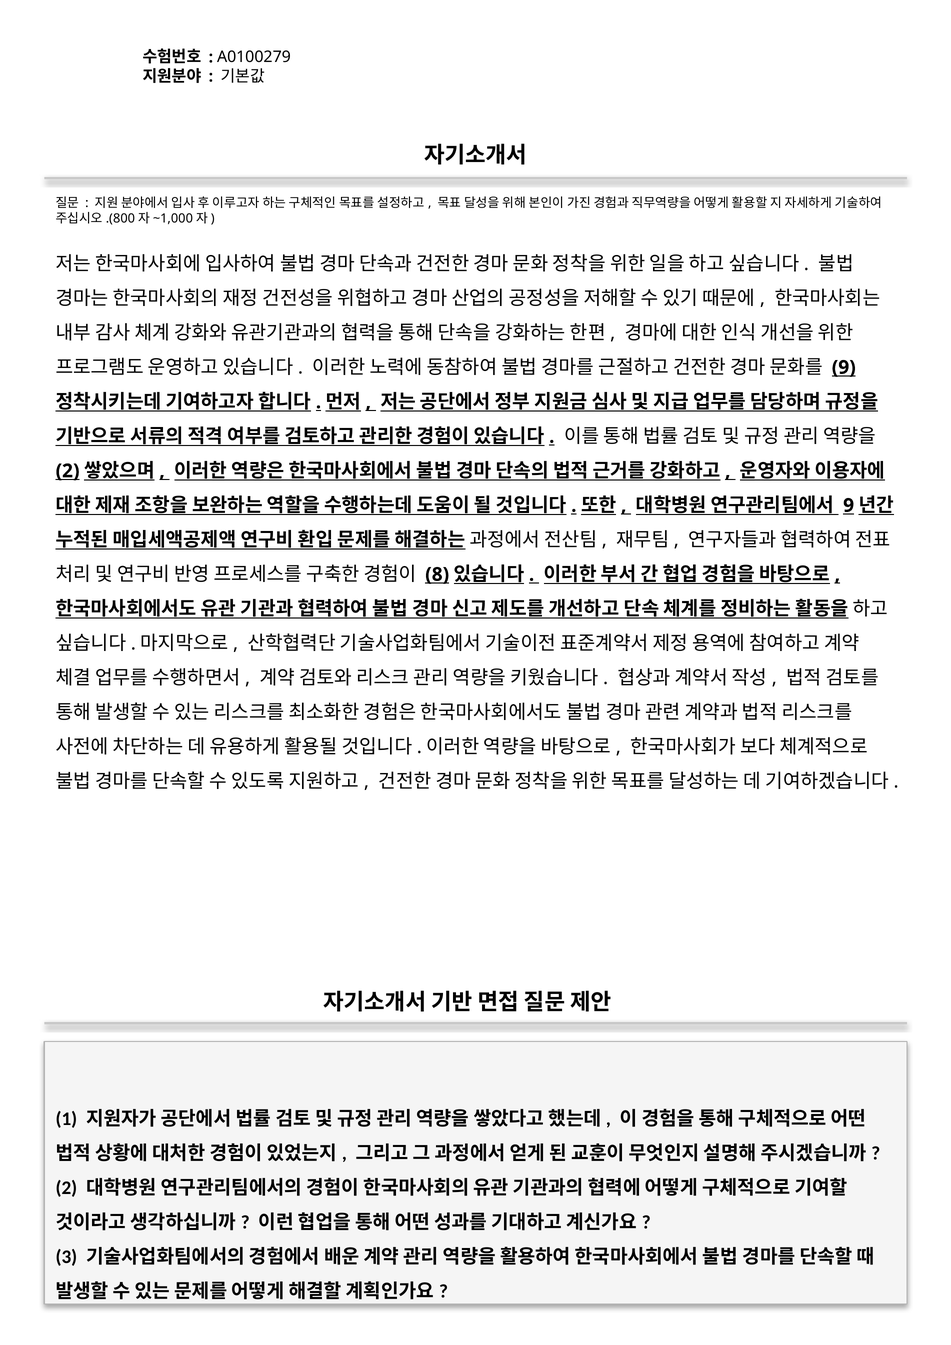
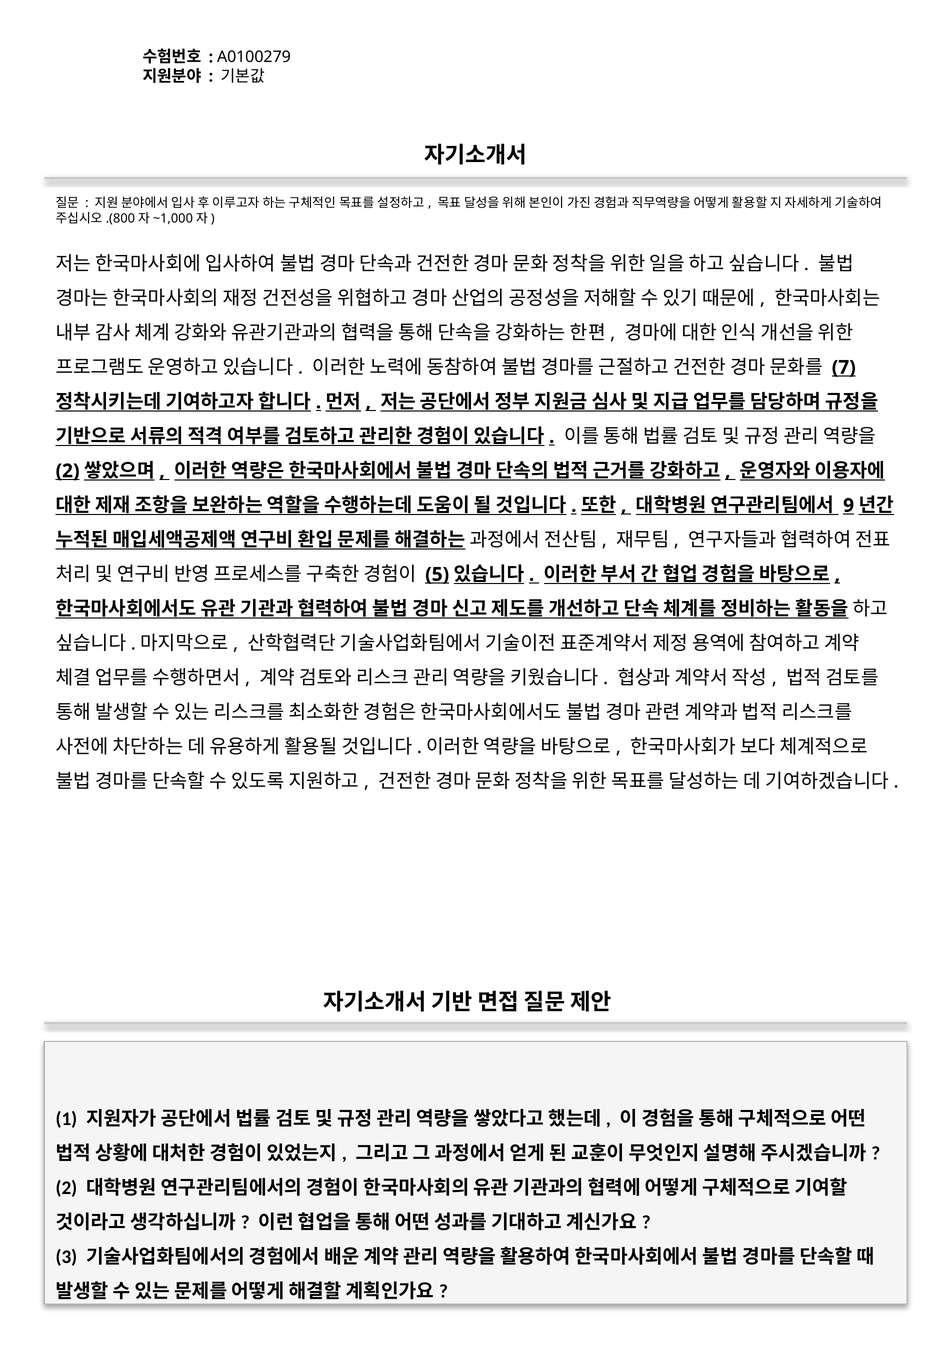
9: 9 -> 7 (844, 367)
8: 8 -> 5 (437, 574)
